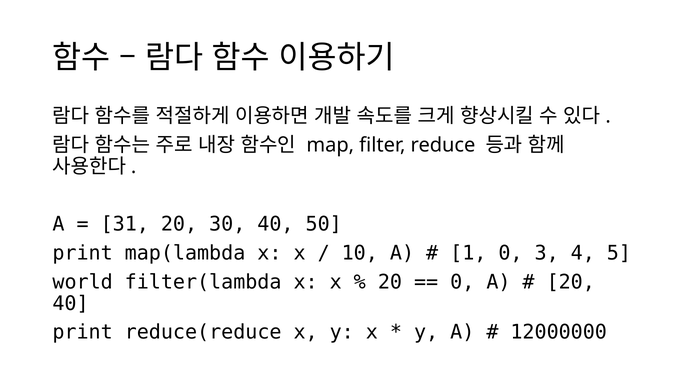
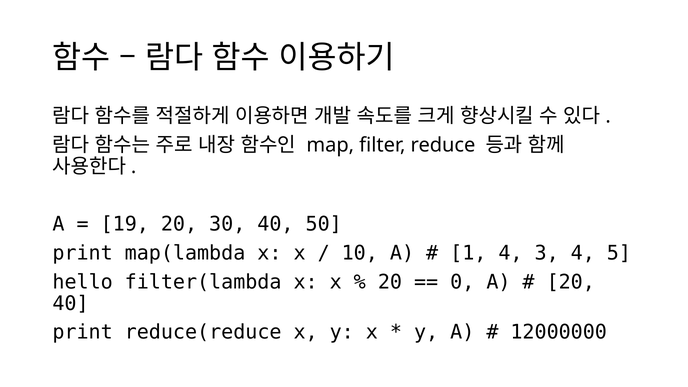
31: 31 -> 19 (125, 224)
1 0: 0 -> 4 (510, 253)
world: world -> hello (83, 282)
